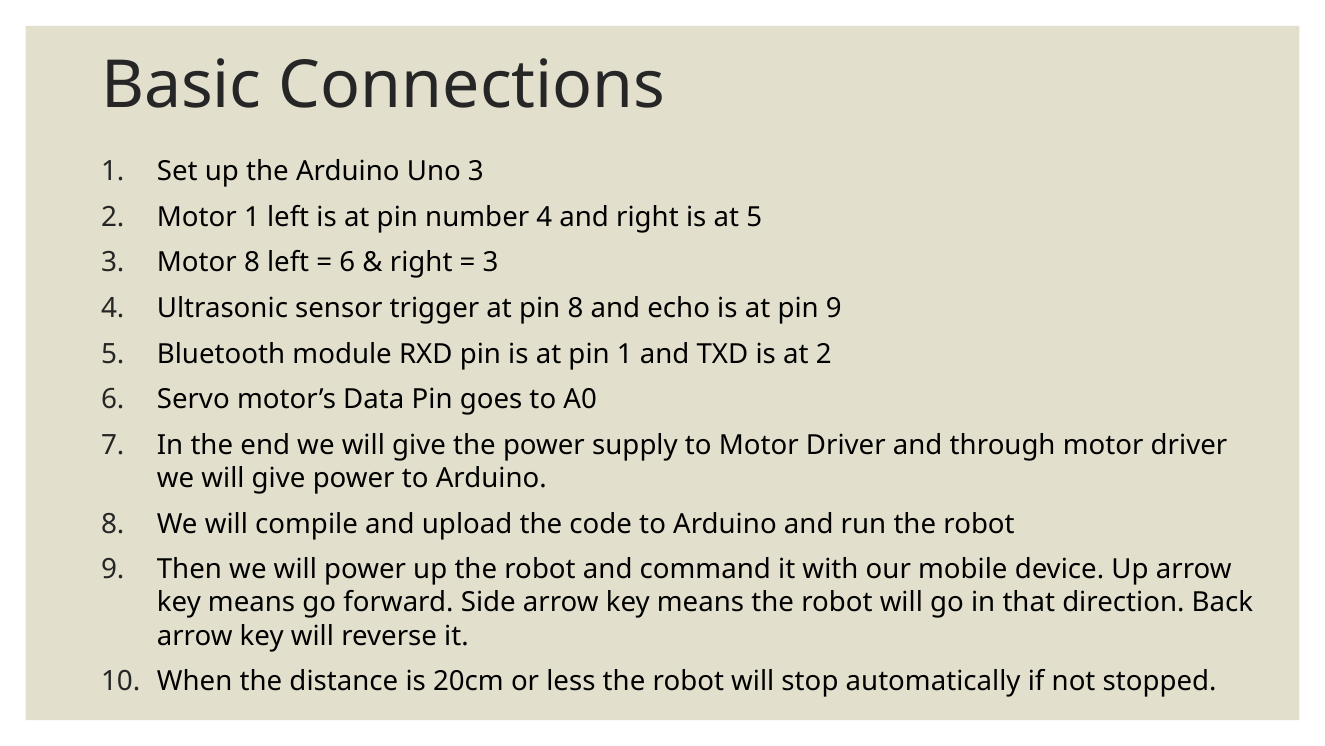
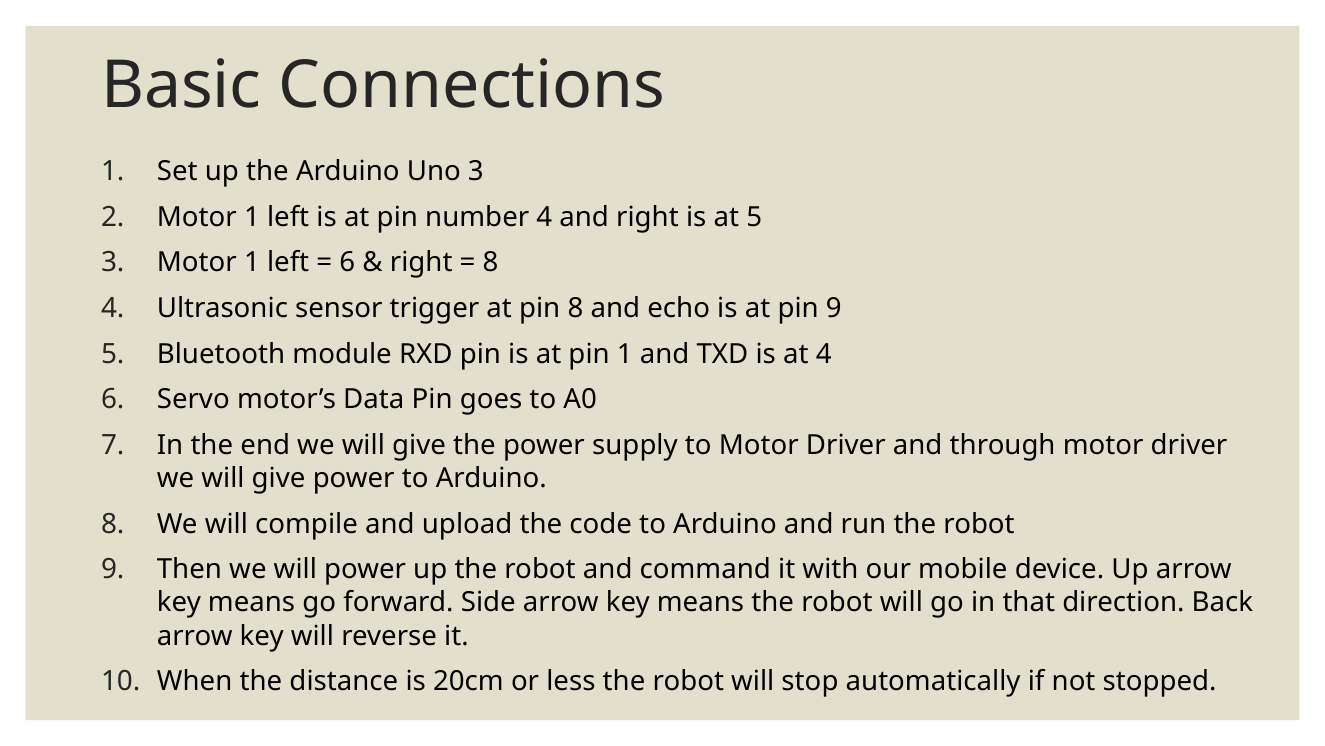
3 Motor 8: 8 -> 1 (252, 262)
3: 3 -> 8 (491, 262)
at 2: 2 -> 4 (824, 354)
